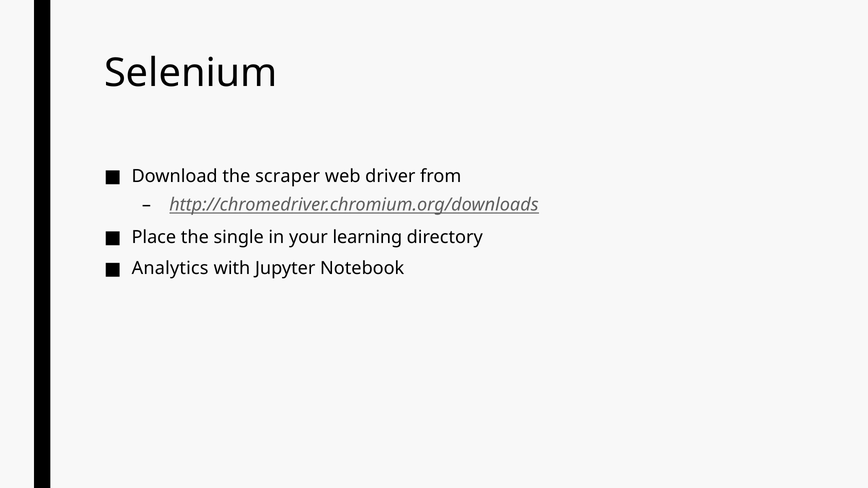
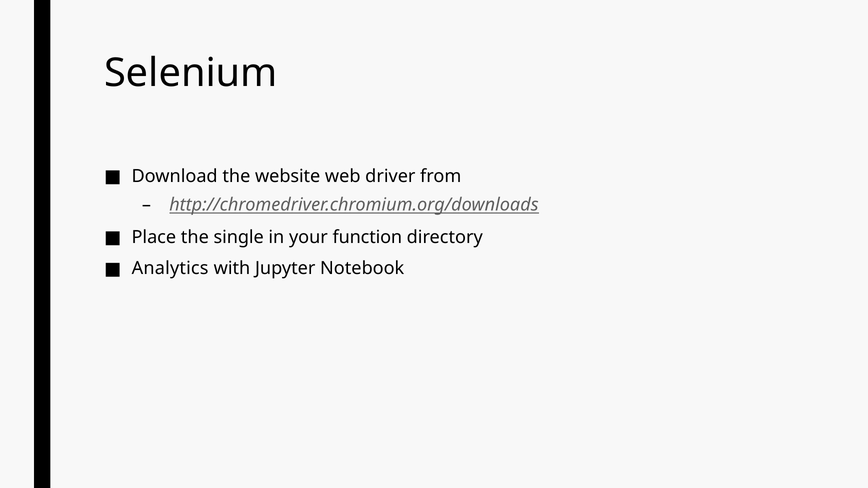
scraper: scraper -> website (288, 176)
learning: learning -> function (367, 237)
